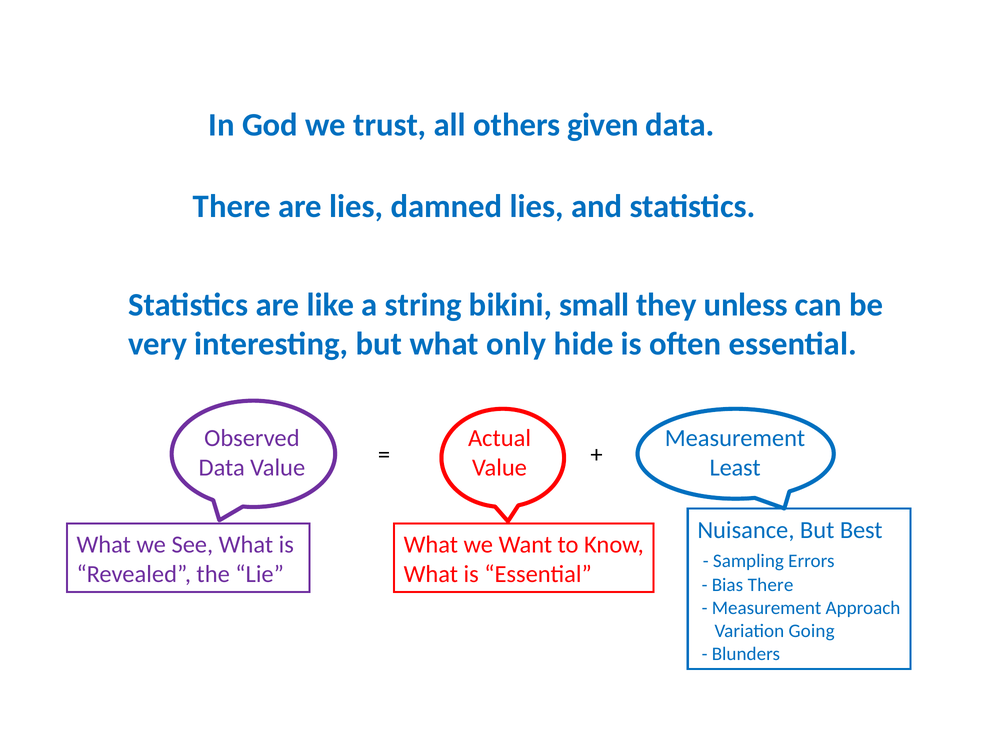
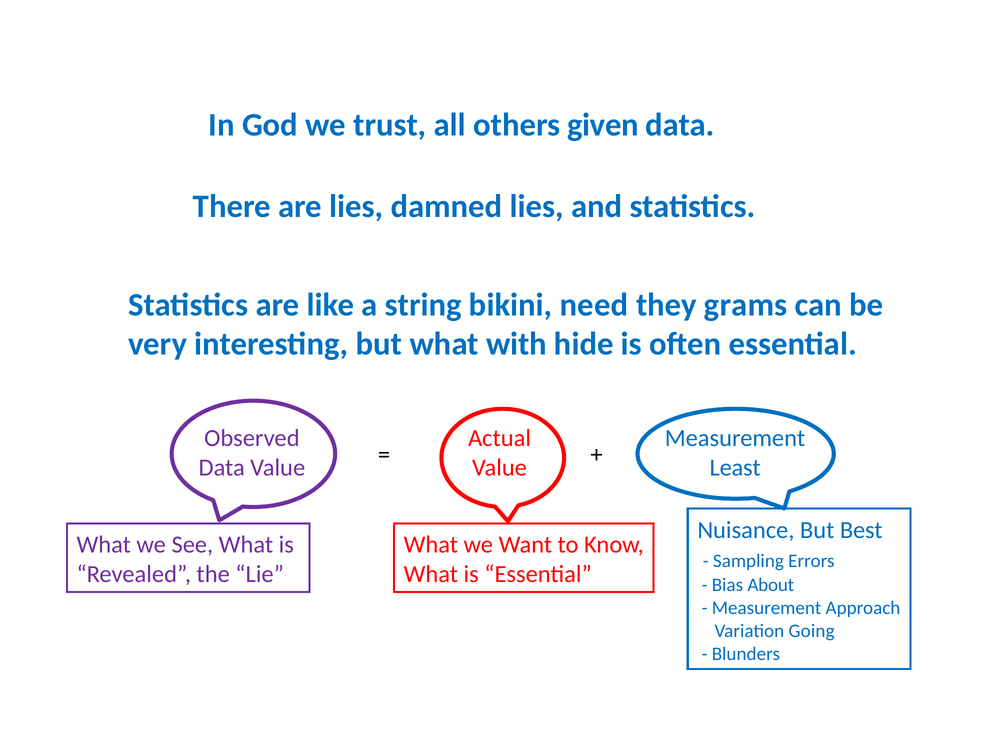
small: small -> need (594, 305)
unless: unless -> grams (746, 305)
only: only -> with (516, 344)
Bias There: There -> About (771, 585)
